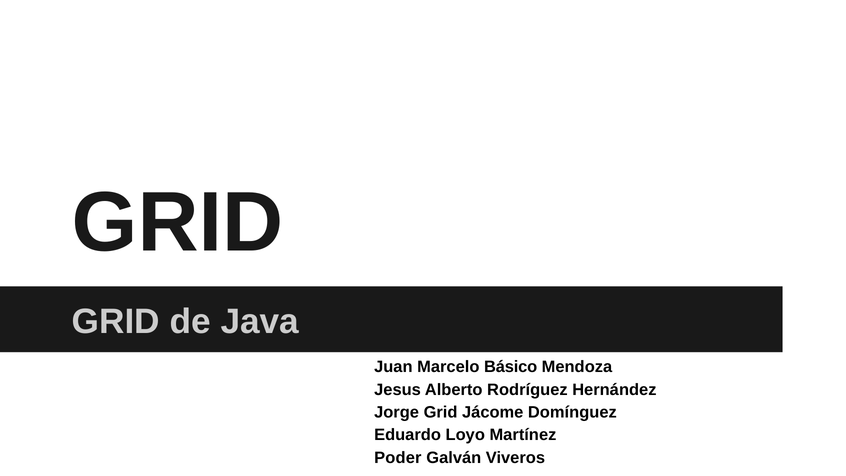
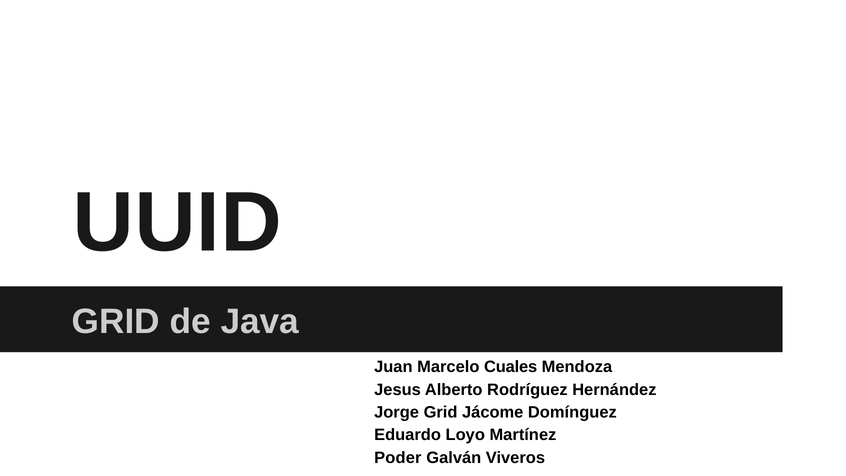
GRID: GRID -> UUID (177, 223)
Básico: Básico -> Cuales (511, 367)
